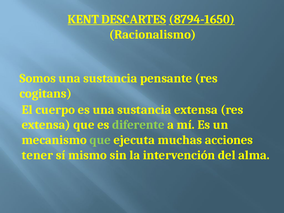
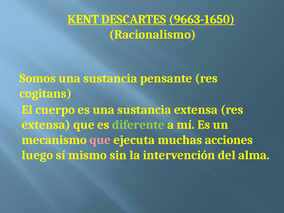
8794-1650: 8794-1650 -> 9663-1650 (202, 19)
que colour: light green -> pink (100, 140)
tener: tener -> luego (37, 155)
